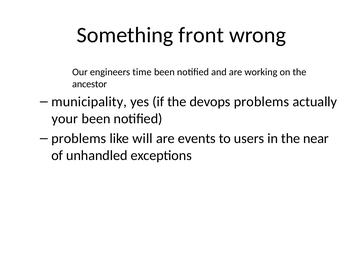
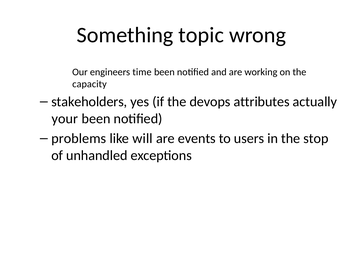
front: front -> topic (201, 35)
ancestor: ancestor -> capacity (89, 84)
municipality: municipality -> stakeholders (89, 102)
devops problems: problems -> attributes (262, 102)
near: near -> stop (316, 139)
